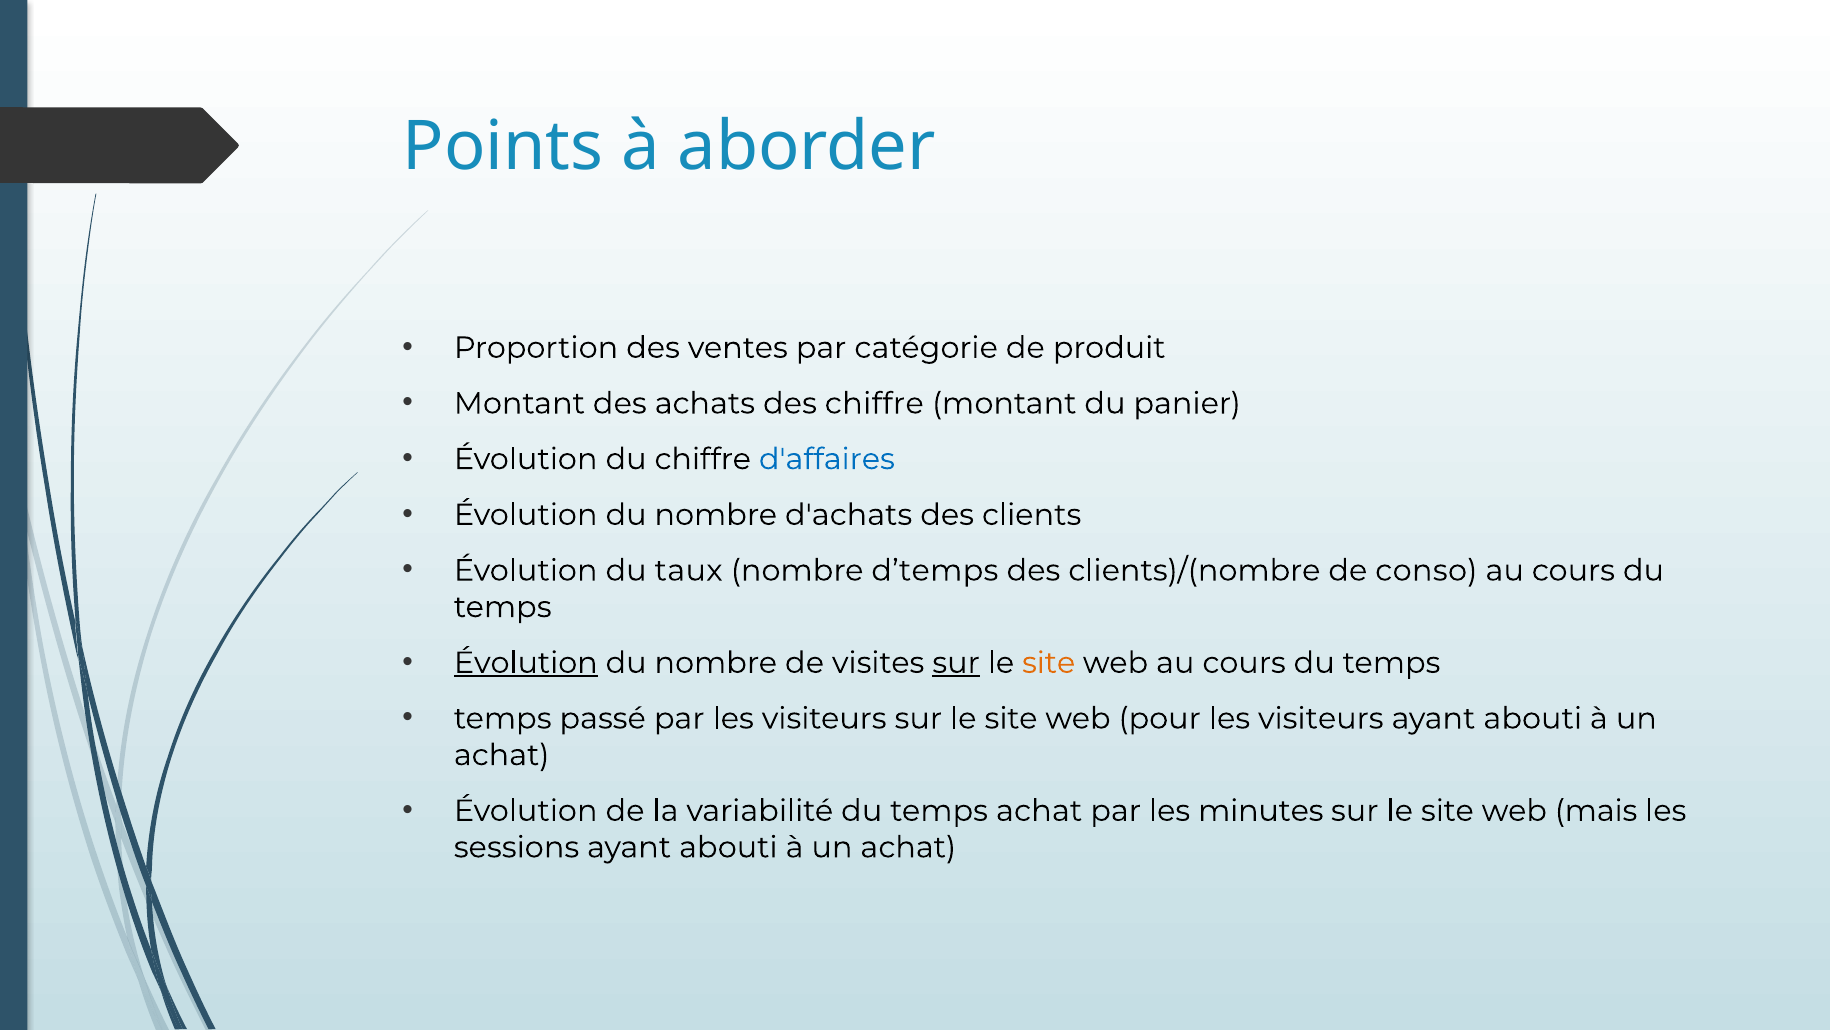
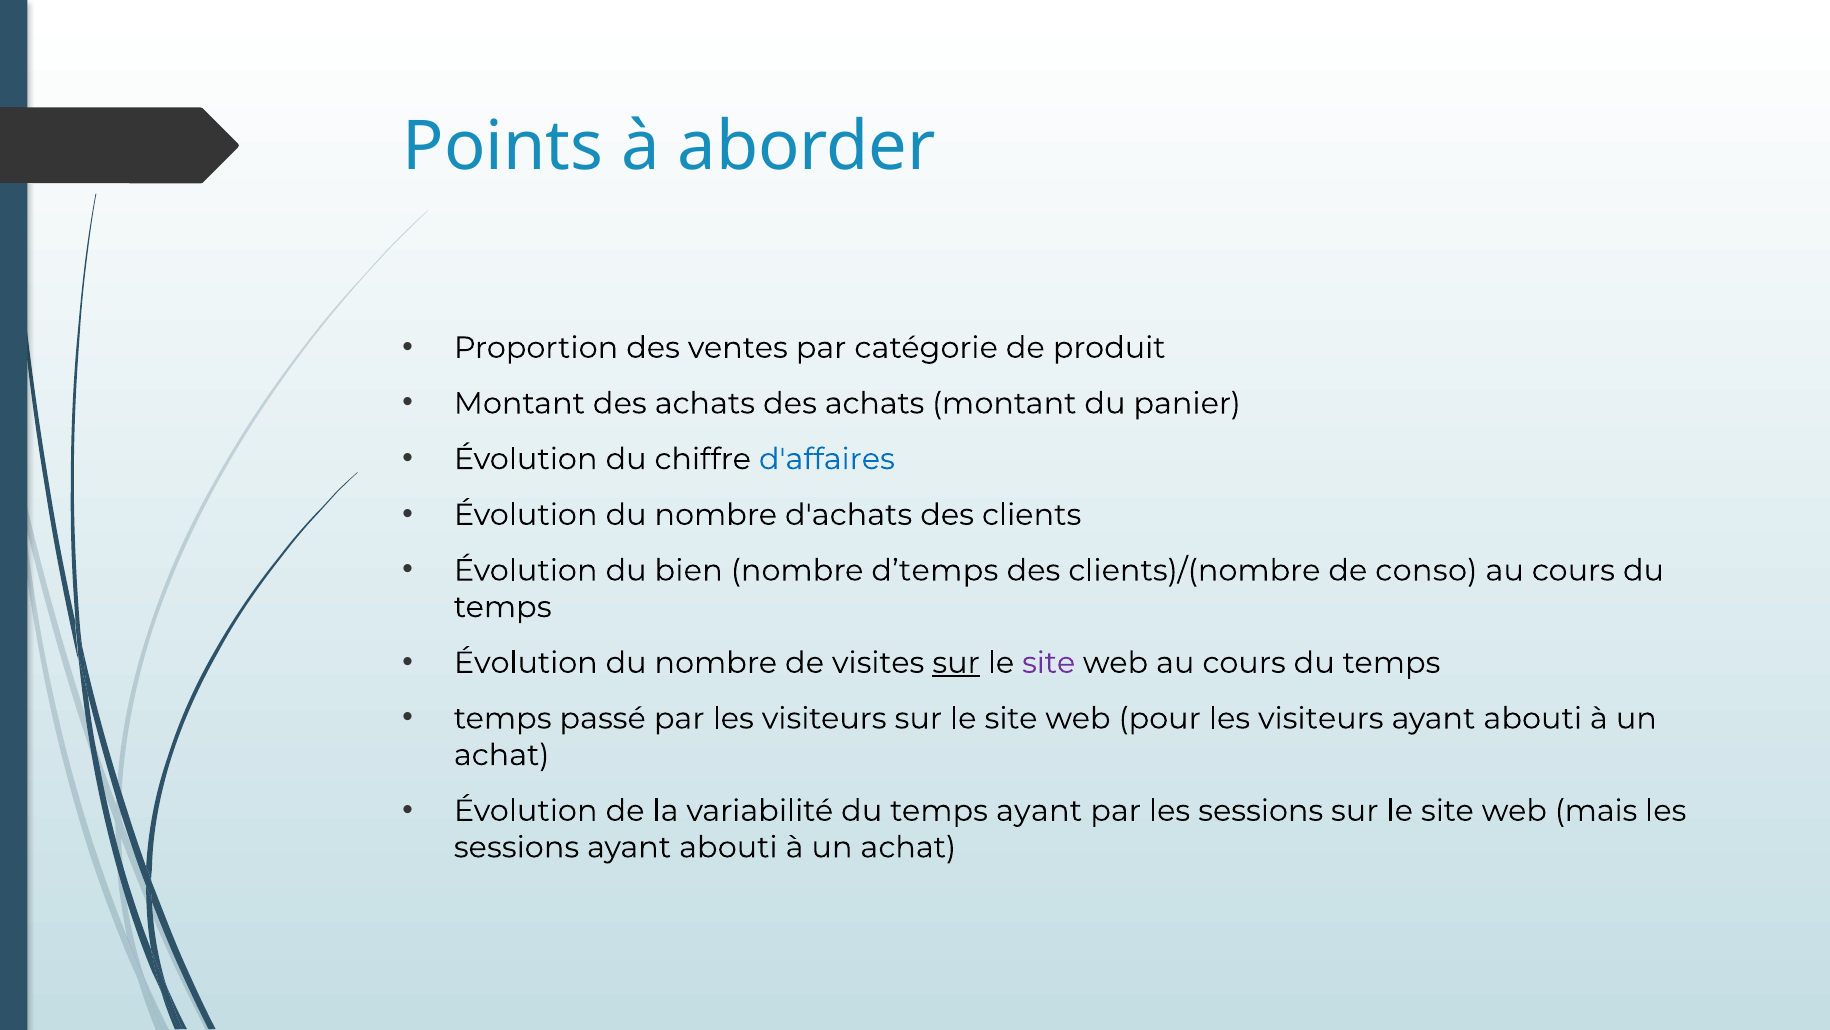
achats des chiffre: chiffre -> achats (875, 403)
taux: taux -> bien (689, 570)
Évolution underline: present -> none (526, 662)
site colour: orange -> purple (1049, 662)
temps achat: achat -> ayant (1039, 810)
par les minutes: minutes -> sessions (1261, 810)
